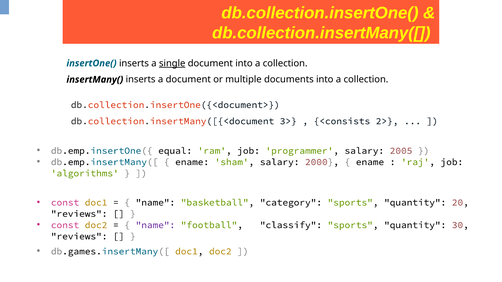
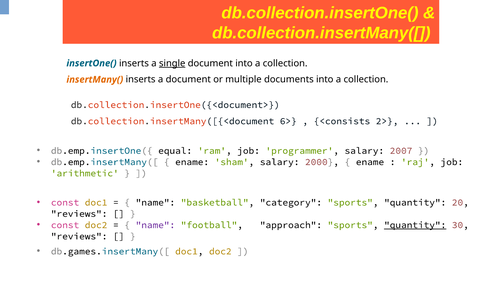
insertMany( colour: black -> orange (95, 80)
3>: 3> -> 6> (288, 121)
2005: 2005 -> 2007 (401, 151)
algorithms: algorithms -> arithmetic (85, 173)
classify: classify -> approach (291, 225)
quantity underline: none -> present (415, 225)
